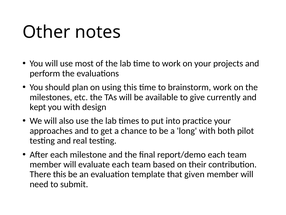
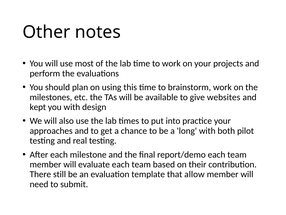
currently: currently -> websites (224, 97)
There this: this -> still (60, 174)
given: given -> allow (194, 174)
